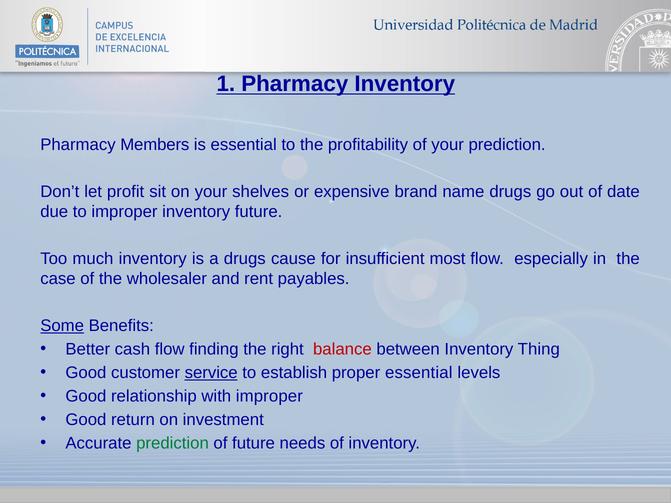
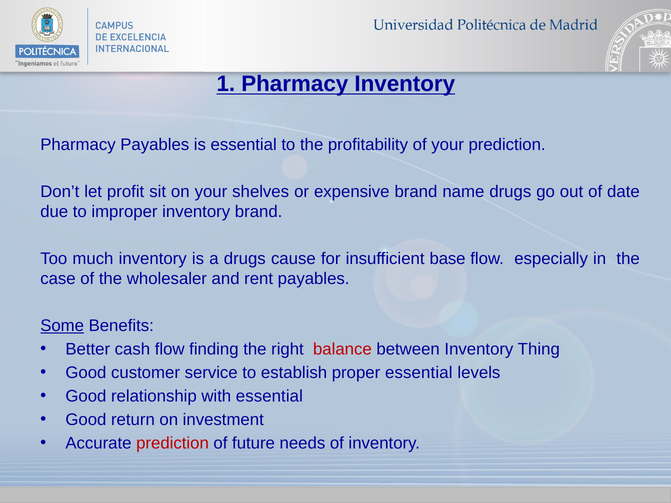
Pharmacy Members: Members -> Payables (155, 145)
inventory future: future -> brand (259, 212)
most: most -> base (448, 259)
service underline: present -> none (211, 373)
with improper: improper -> essential (269, 396)
prediction colour: green -> red (172, 443)
